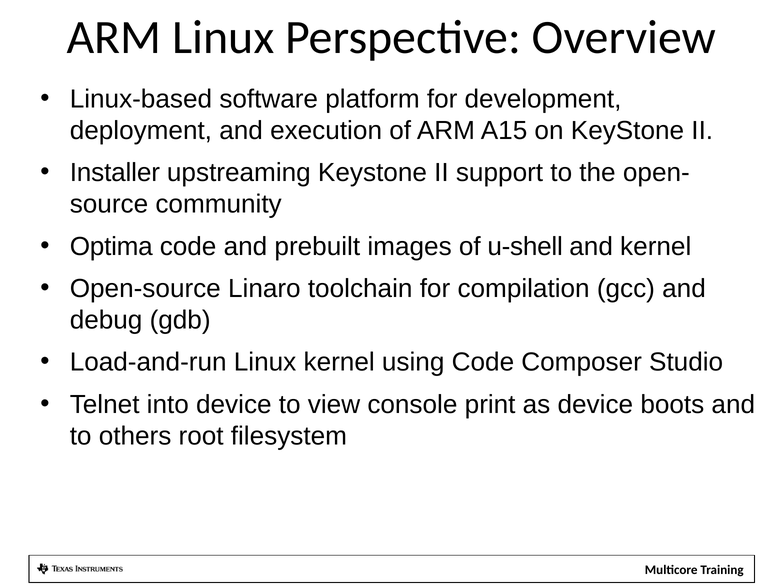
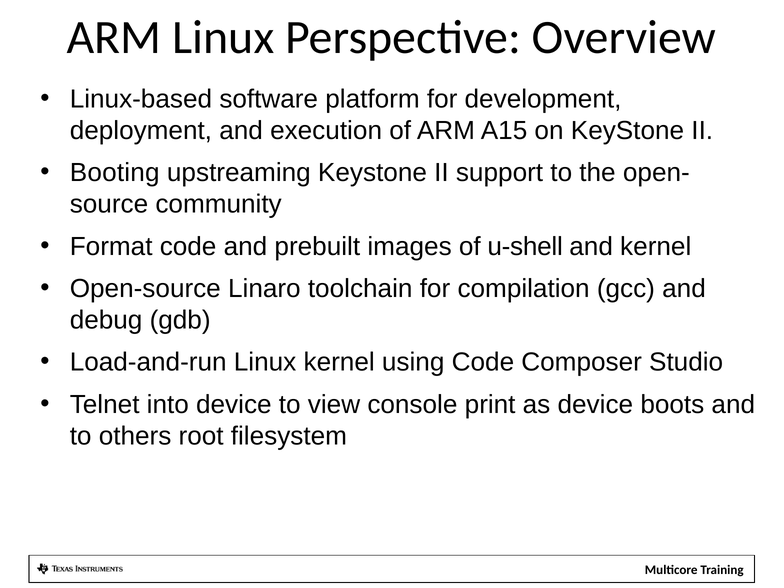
Installer: Installer -> Booting (115, 173)
Optima: Optima -> Format (111, 246)
